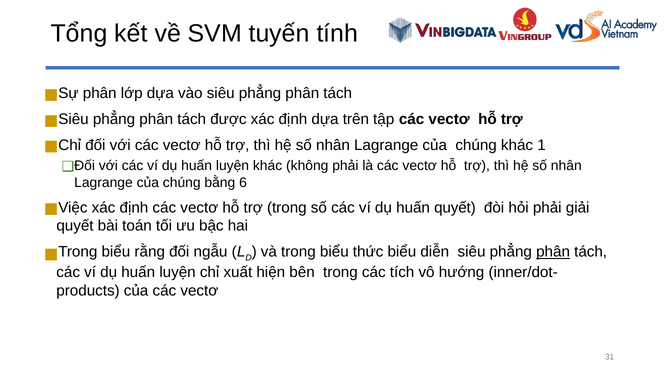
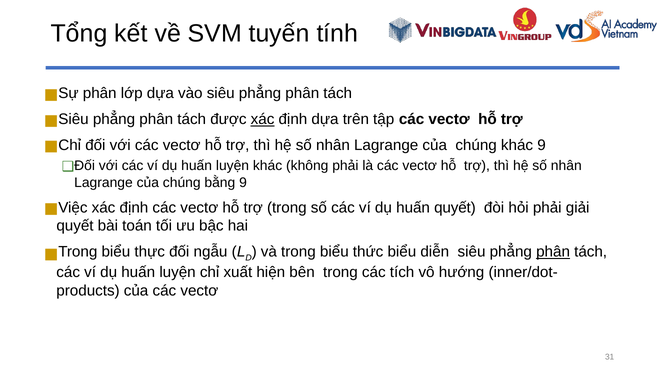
xác underline: none -> present (263, 119)
khác 1: 1 -> 9 (542, 145)
bằng 6: 6 -> 9 (243, 183)
rằng: rằng -> thực (150, 252)
